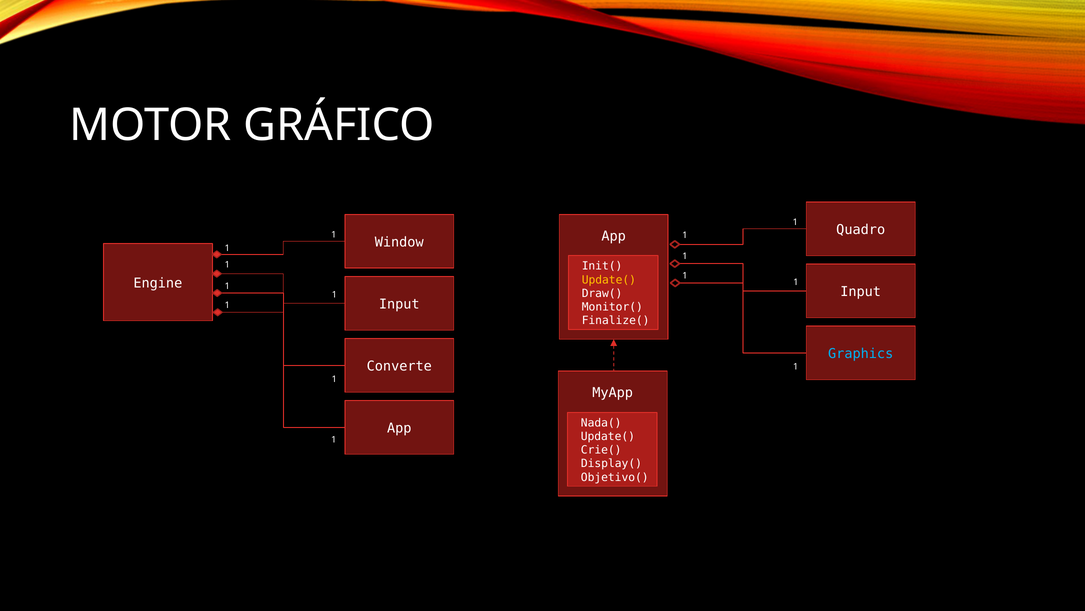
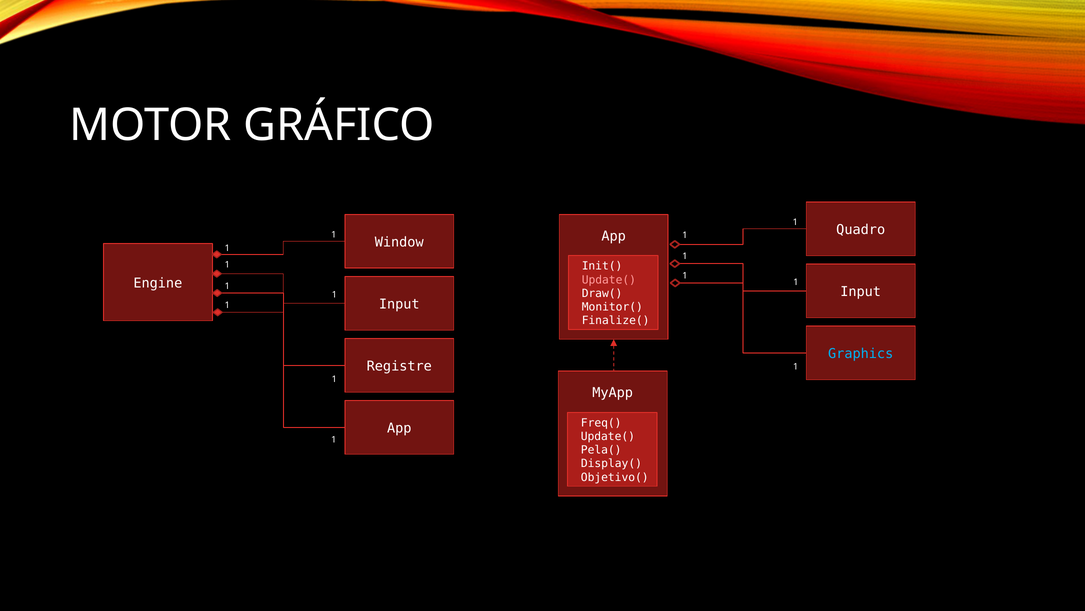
Update( colour: yellow -> pink (609, 279)
Converte: Converte -> Registre (399, 366)
Nada(: Nada( -> Freq( (601, 422)
Crie(: Crie( -> Pela( (601, 450)
